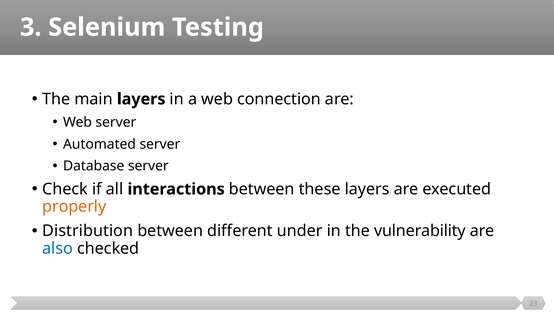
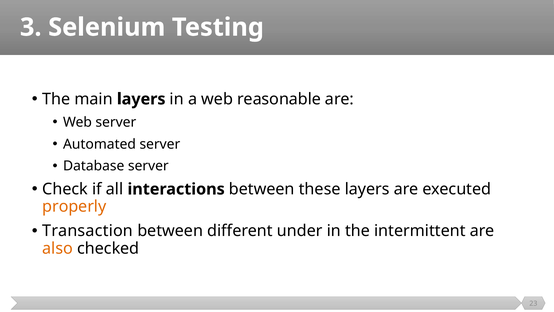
connection: connection -> reasonable (279, 99)
Distribution: Distribution -> Transaction (88, 231)
vulnerability: vulnerability -> intermittent (420, 231)
also colour: blue -> orange (58, 248)
